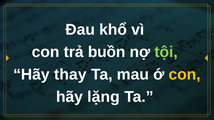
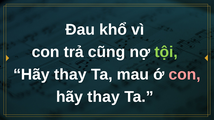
buồn: buồn -> cũng (107, 52)
con colour: yellow -> pink (185, 75)
lặng: lặng -> thay (104, 97)
